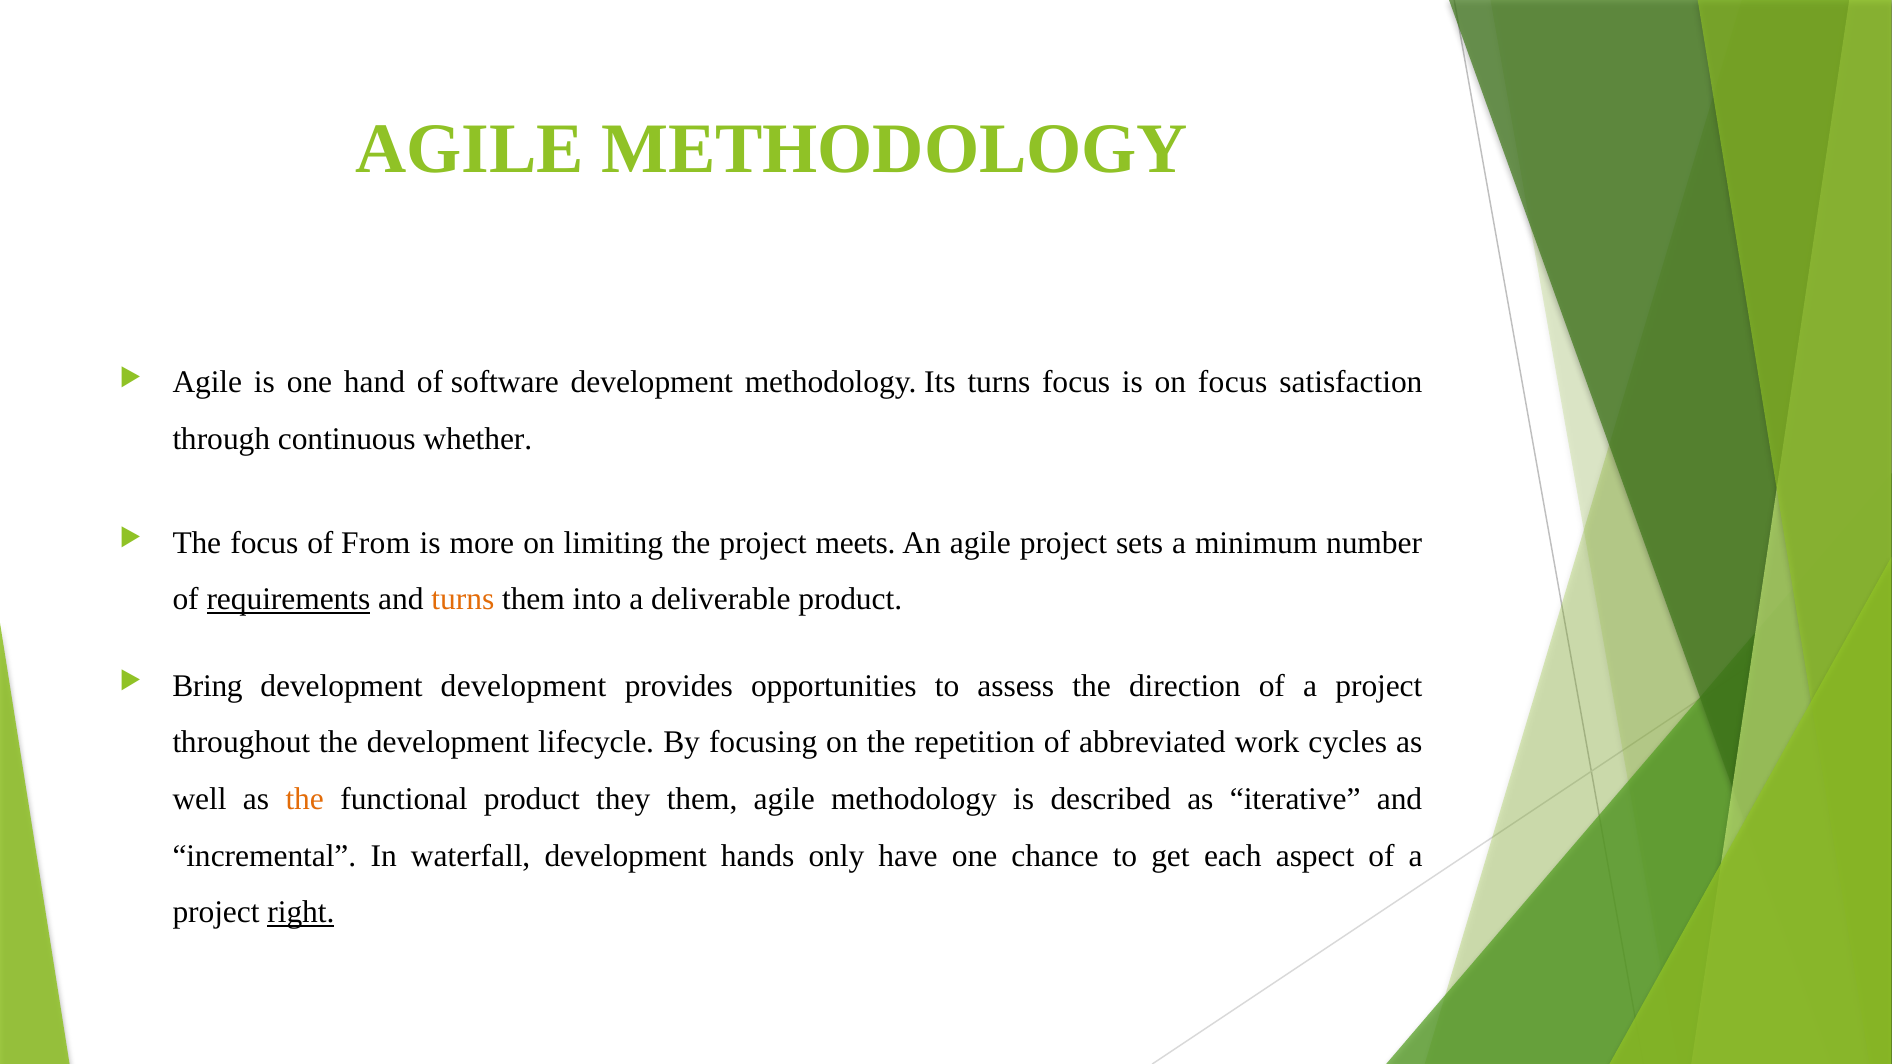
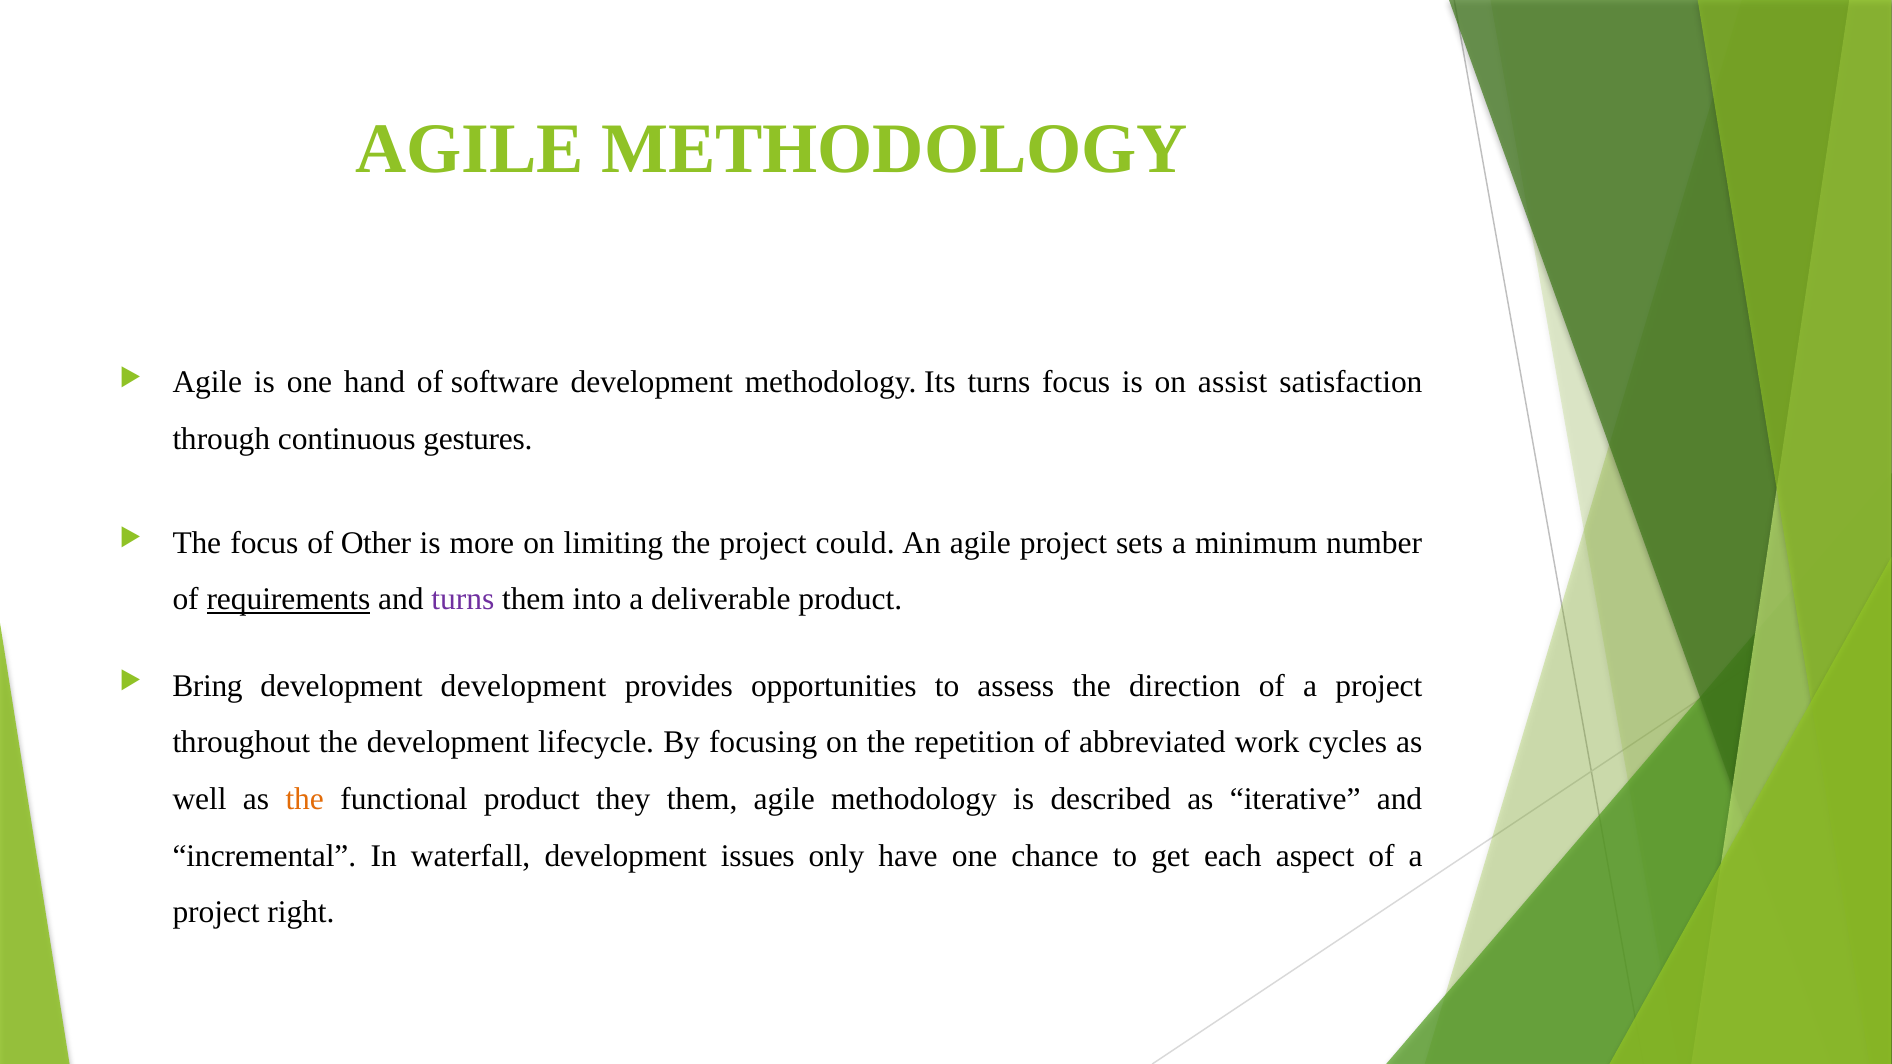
on focus: focus -> assist (1233, 382)
whether: whether -> gestures (478, 439)
From: From -> Other (376, 543)
meets: meets -> could (855, 543)
turns colour: orange -> purple (463, 600)
hands: hands -> issues (758, 856)
right underline: present -> none (301, 913)
